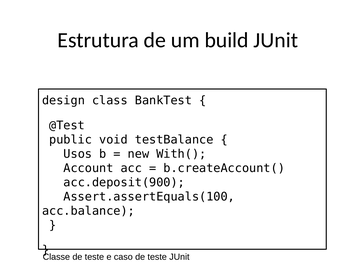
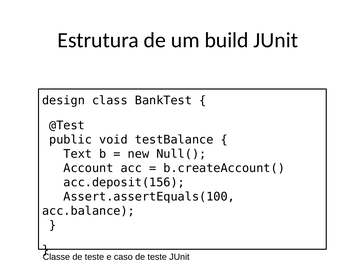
Usos: Usos -> Text (78, 154)
With(: With( -> Null( (181, 154)
acc.deposit(900: acc.deposit(900 -> acc.deposit(156 (124, 182)
